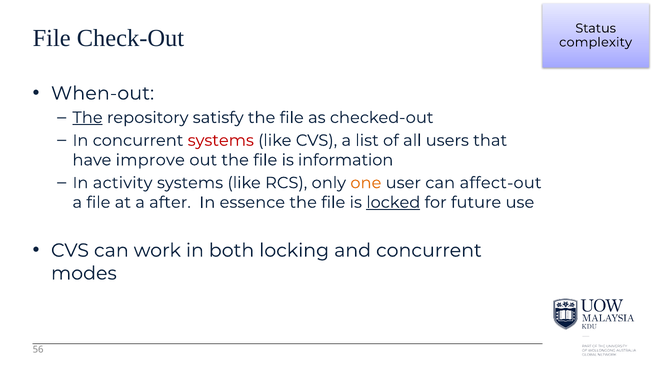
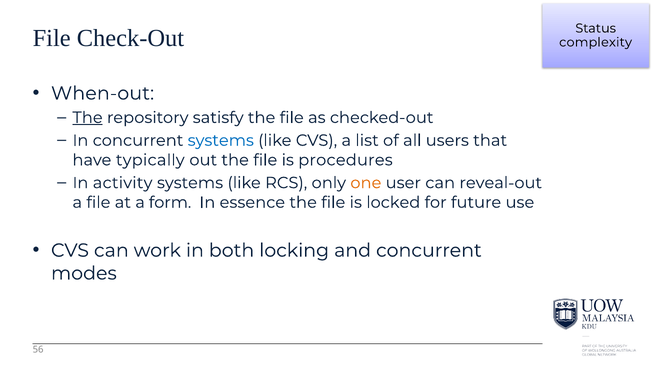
systems colour: red -> blue (221, 141)
improve: improve -> typically (150, 160)
information: information -> procedures (345, 160)
affect-out: affect-out -> reveal-out (501, 183)
after: after -> form (170, 203)
locked underline: present -> none (393, 203)
